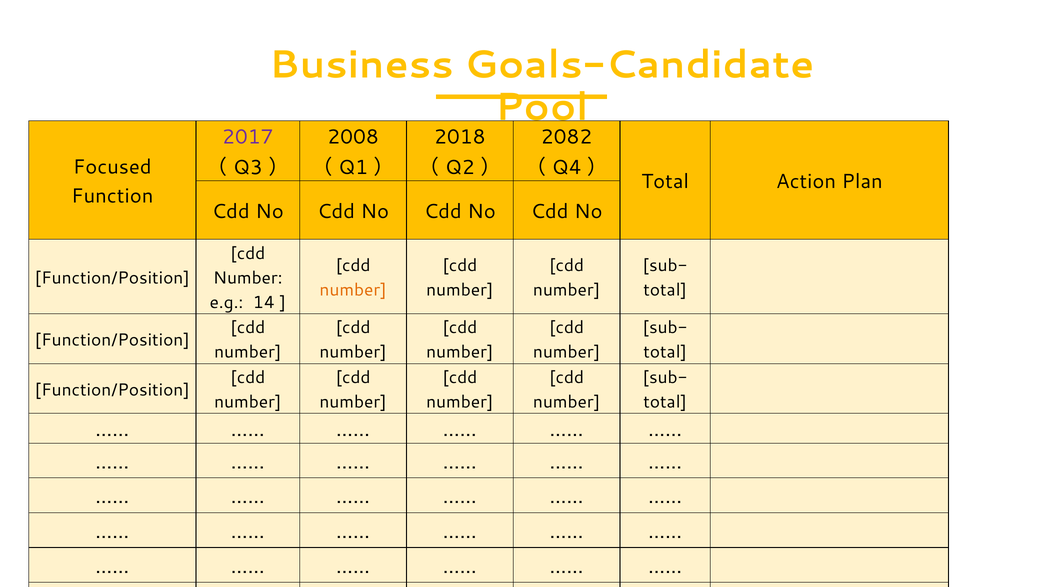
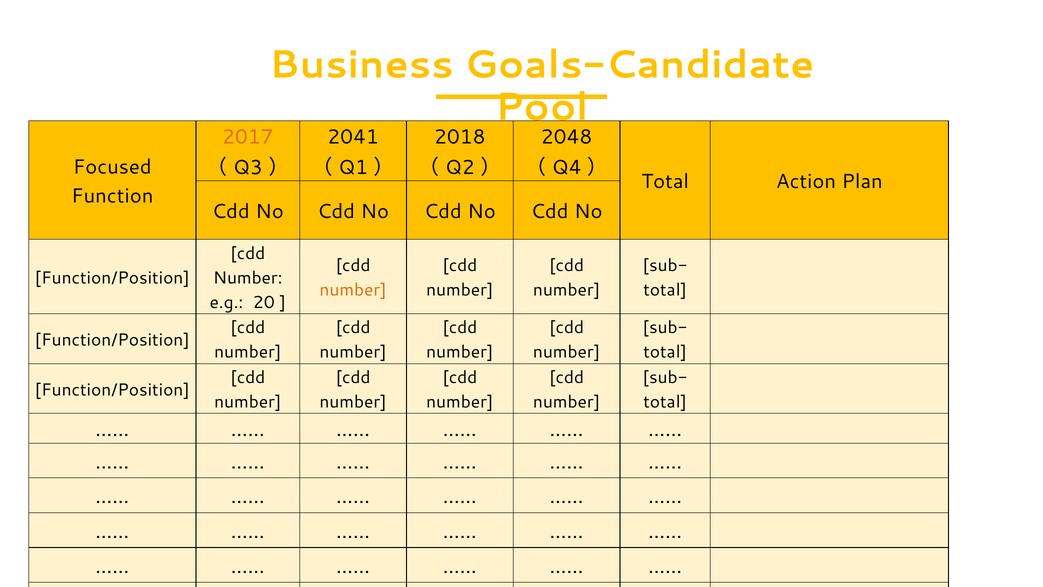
2017 colour: purple -> orange (248, 137)
2008: 2008 -> 2041 (353, 137)
2082: 2082 -> 2048 (567, 137)
14: 14 -> 20 (264, 302)
